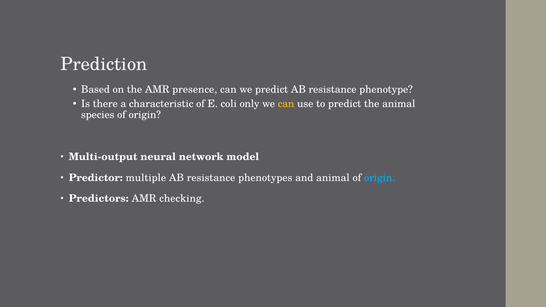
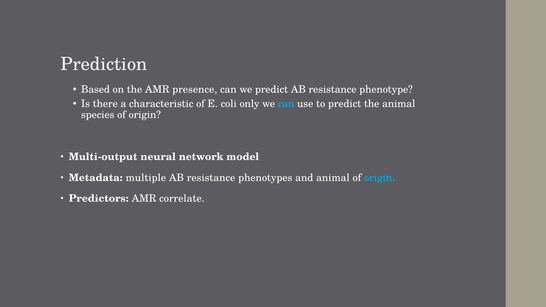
can colour: yellow -> light blue (286, 104)
Predictor: Predictor -> Metadata (96, 178)
checking: checking -> correlate (182, 198)
